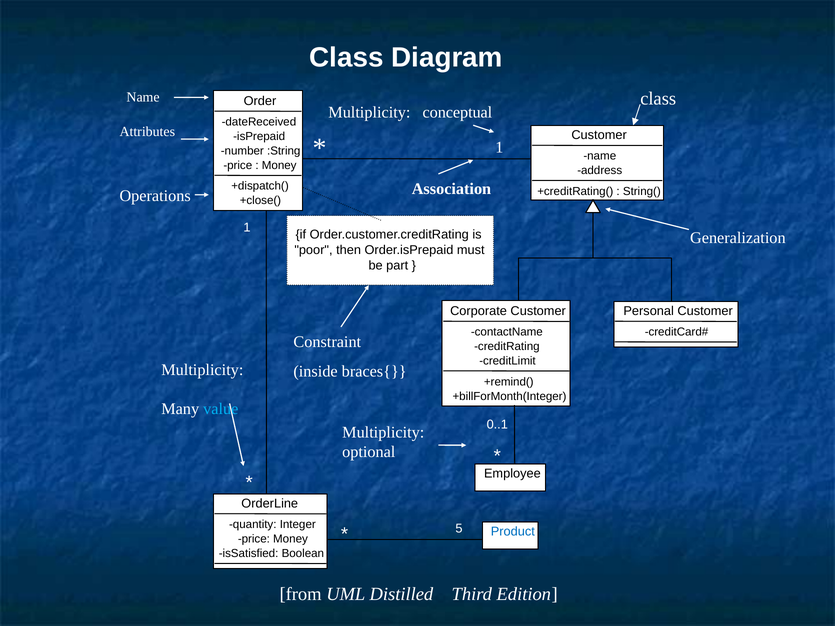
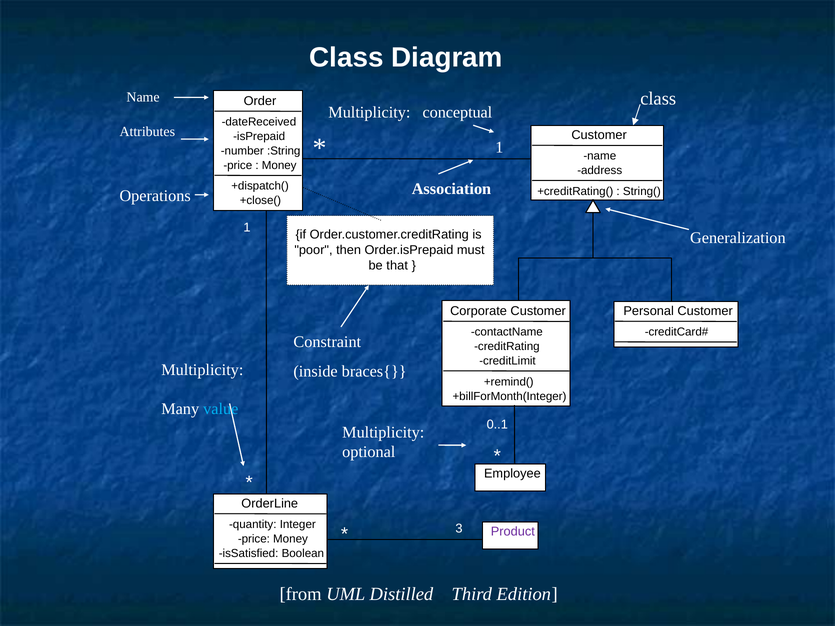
part: part -> that (397, 266)
5: 5 -> 3 (459, 529)
Product colour: blue -> purple (513, 532)
